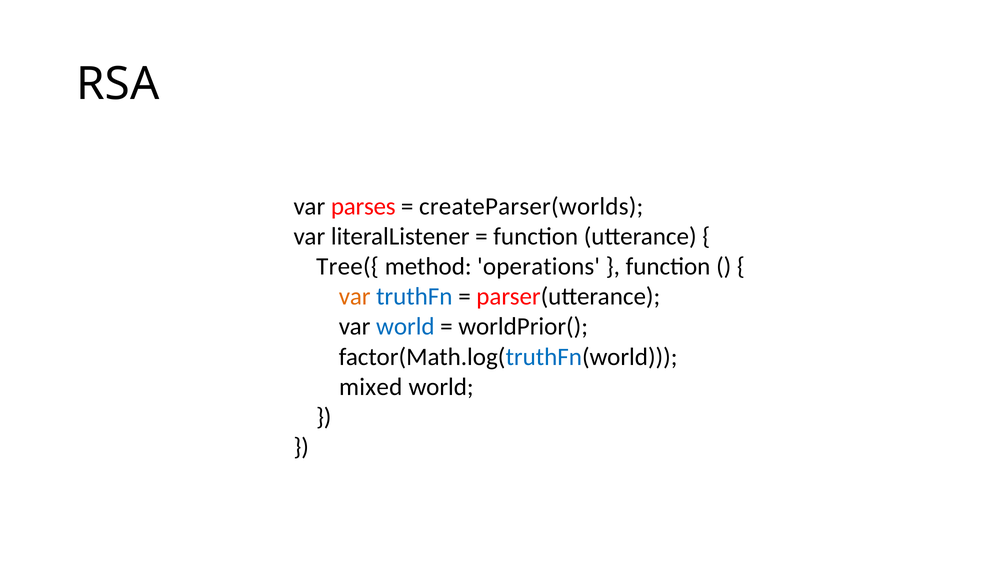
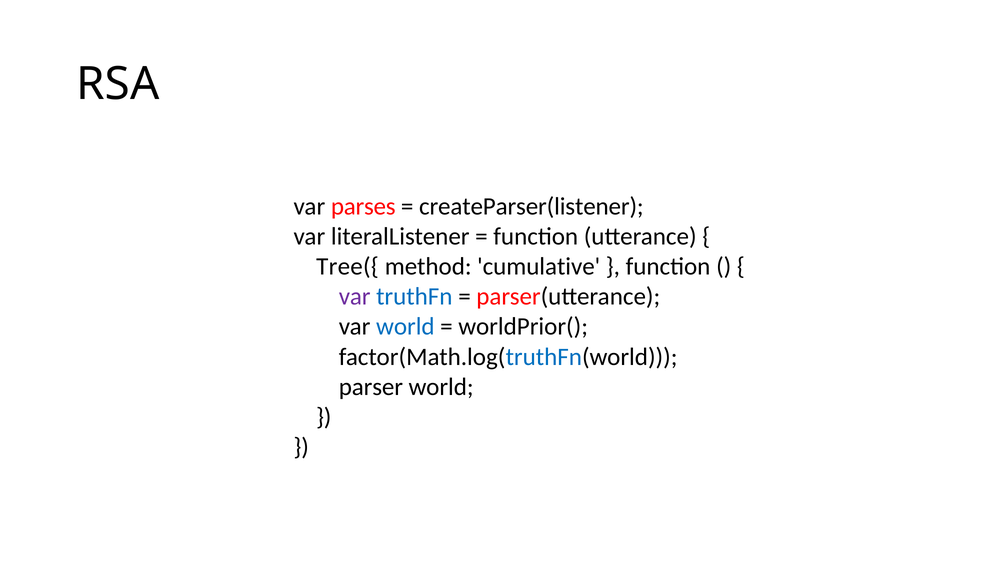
createParser(worlds: createParser(worlds -> createParser(listener (531, 206)
operations: operations -> cumulative (539, 266)
var colour: orange -> purple (355, 296)
mixed: mixed -> parser (371, 387)
